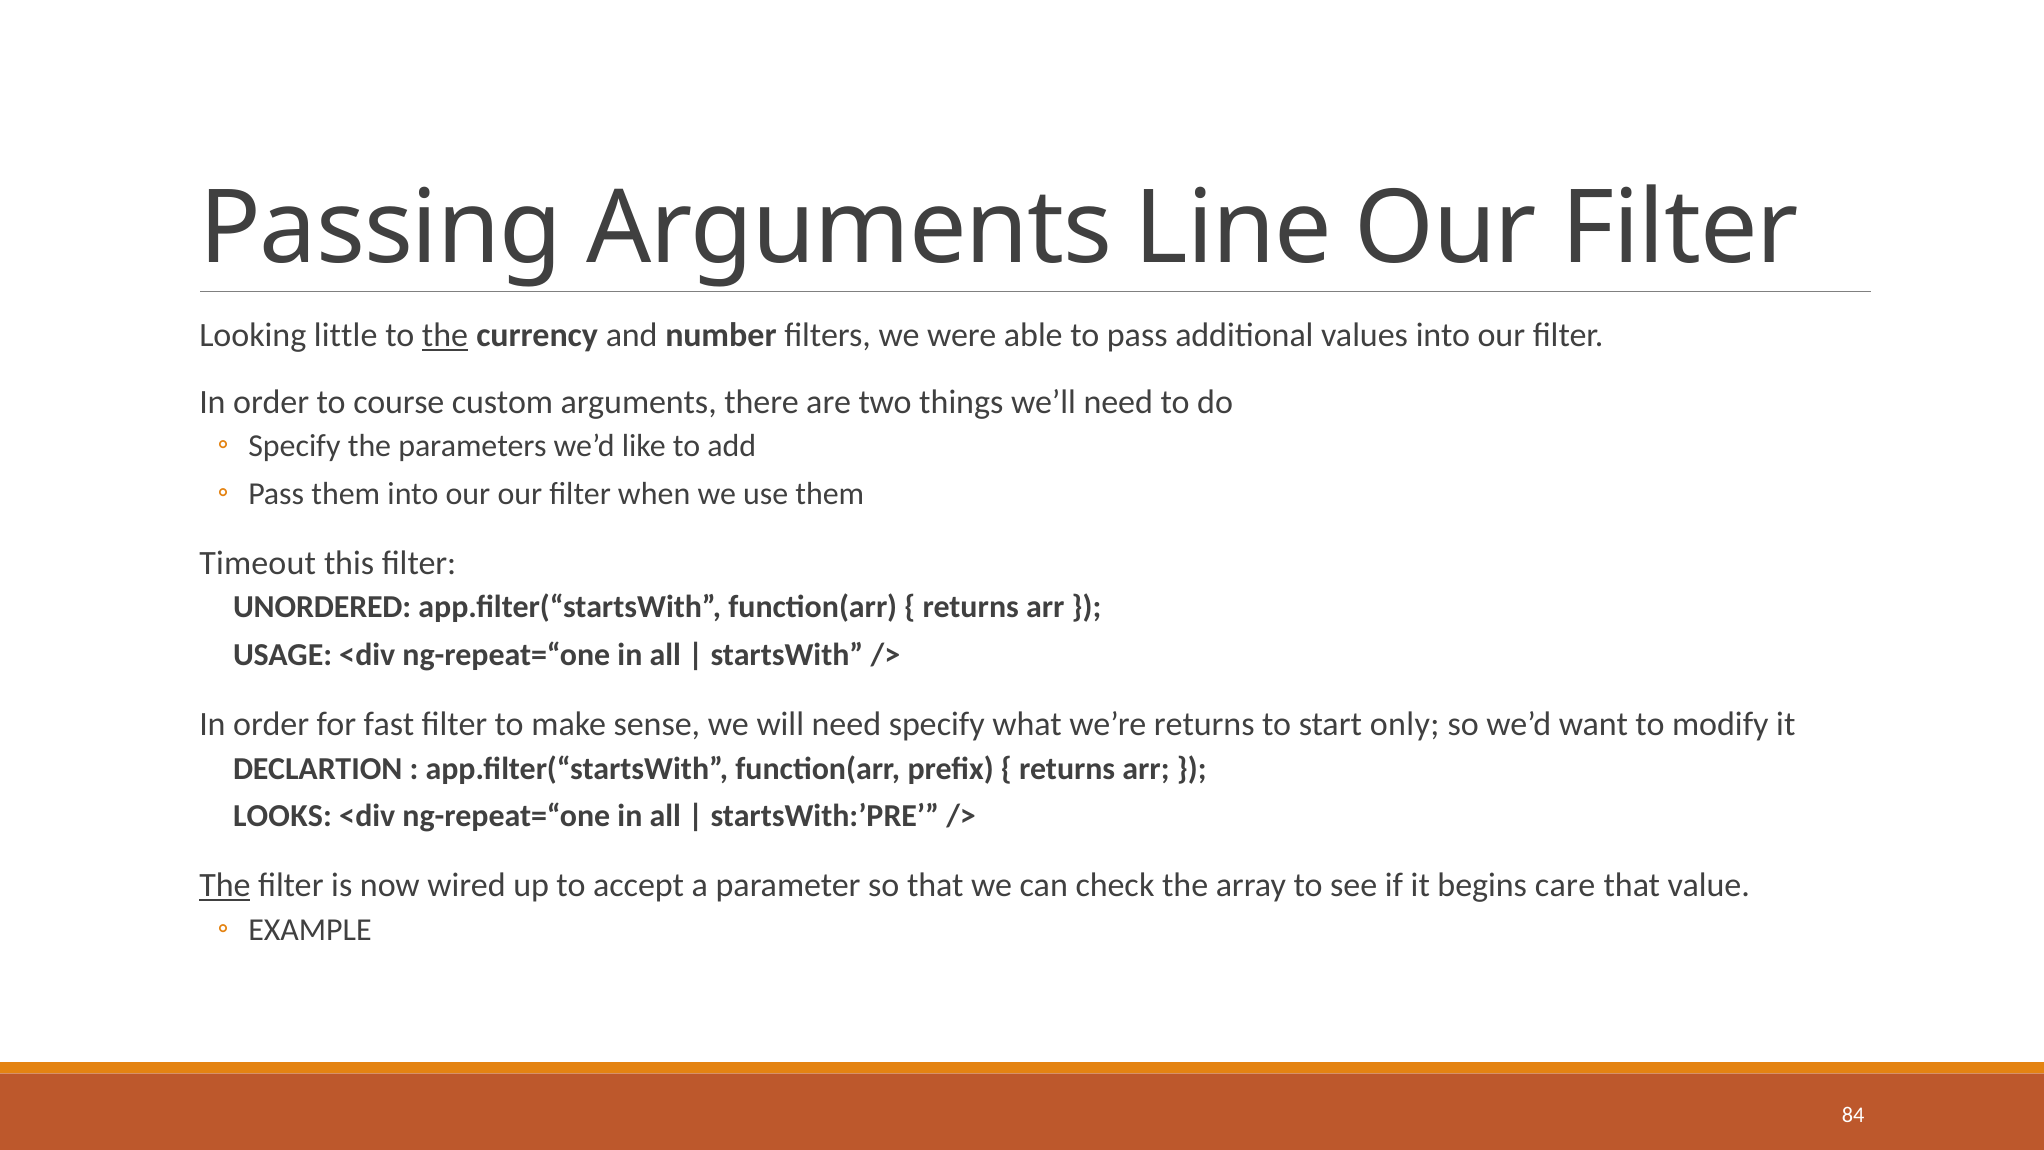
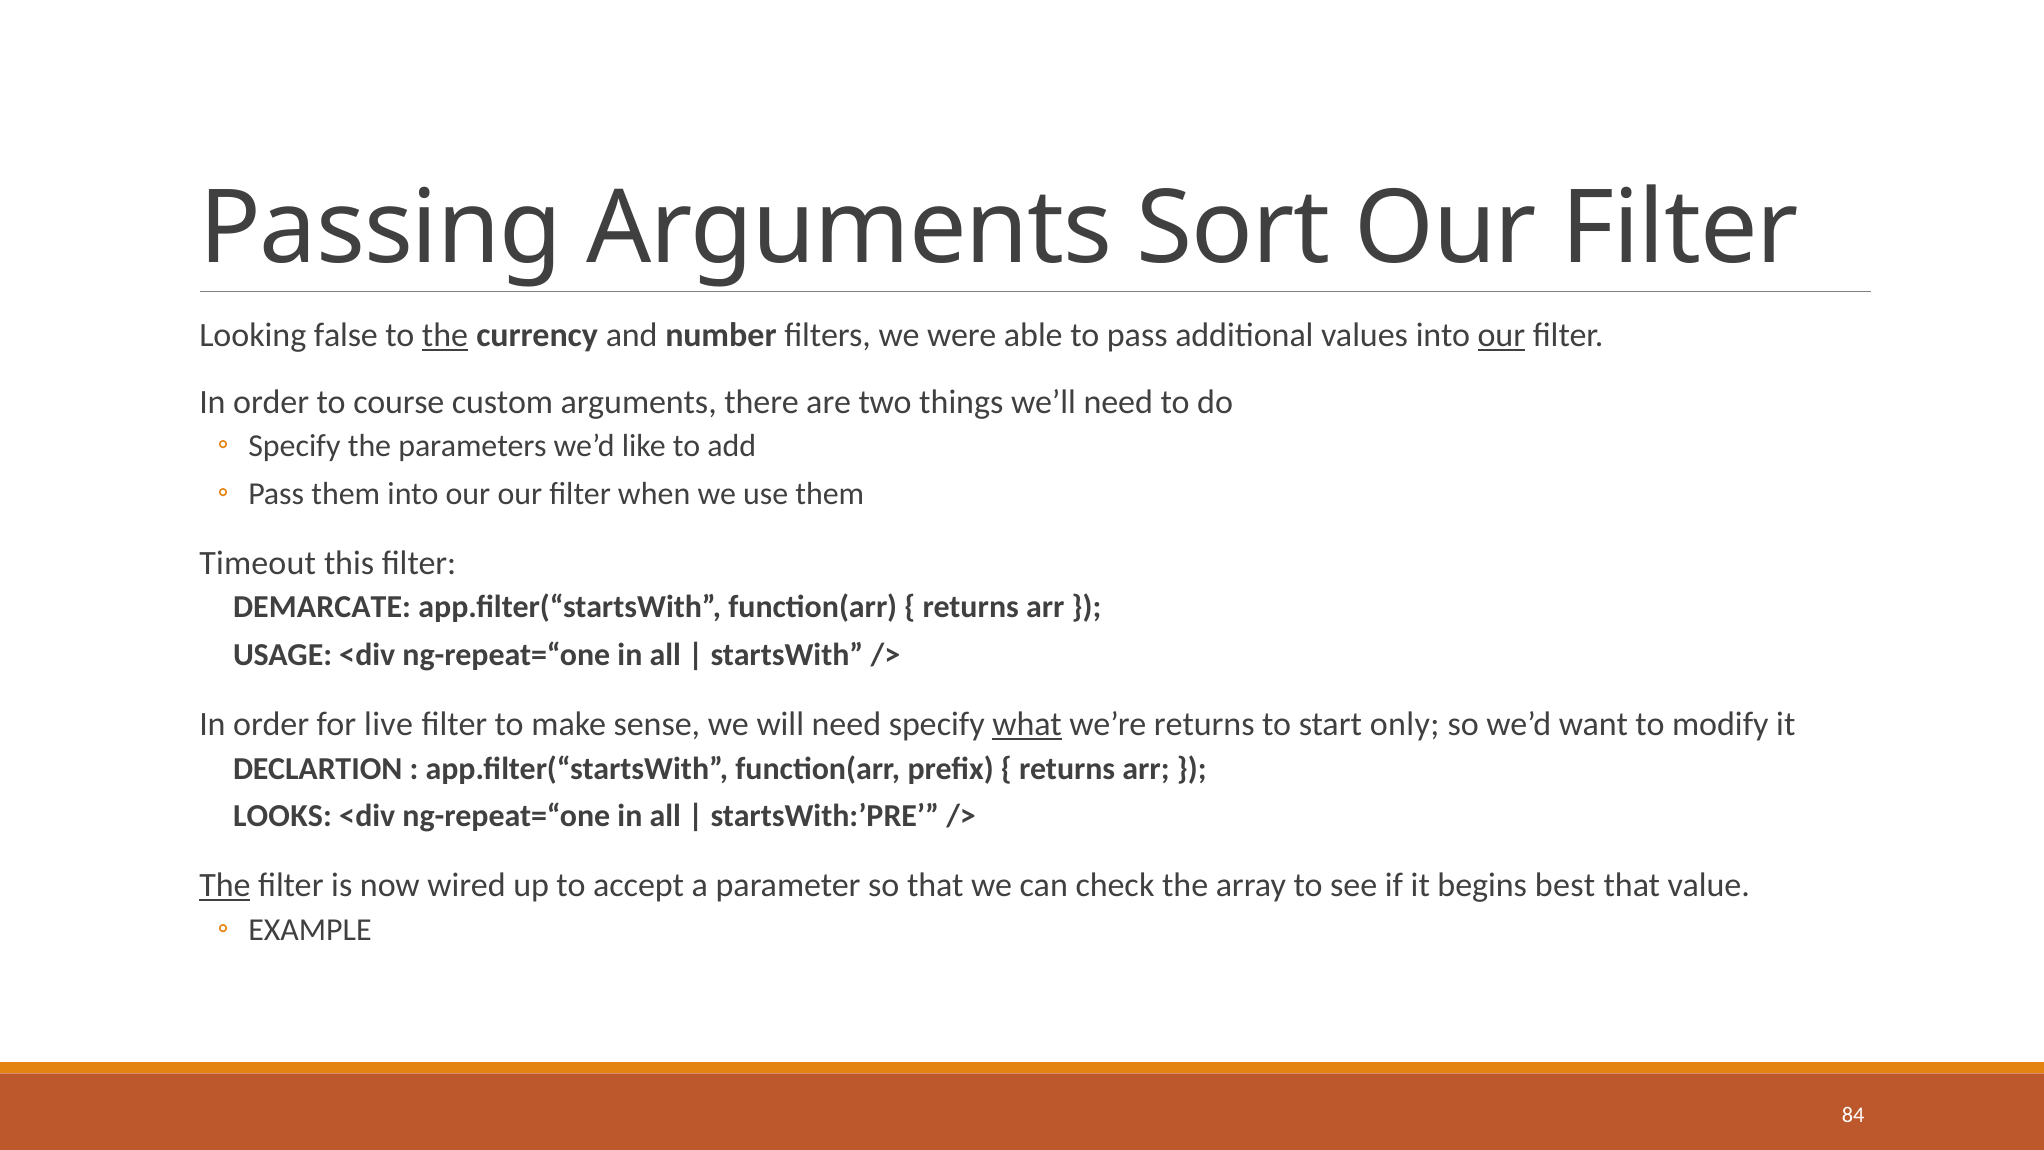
Line: Line -> Sort (1234, 229)
little: little -> false (346, 335)
our underline: none -> present (1501, 335)
UNORDERED: UNORDERED -> DEMARCATE (322, 607)
fast: fast -> live (389, 724)
what underline: none -> present (1027, 724)
care: care -> best (1565, 885)
